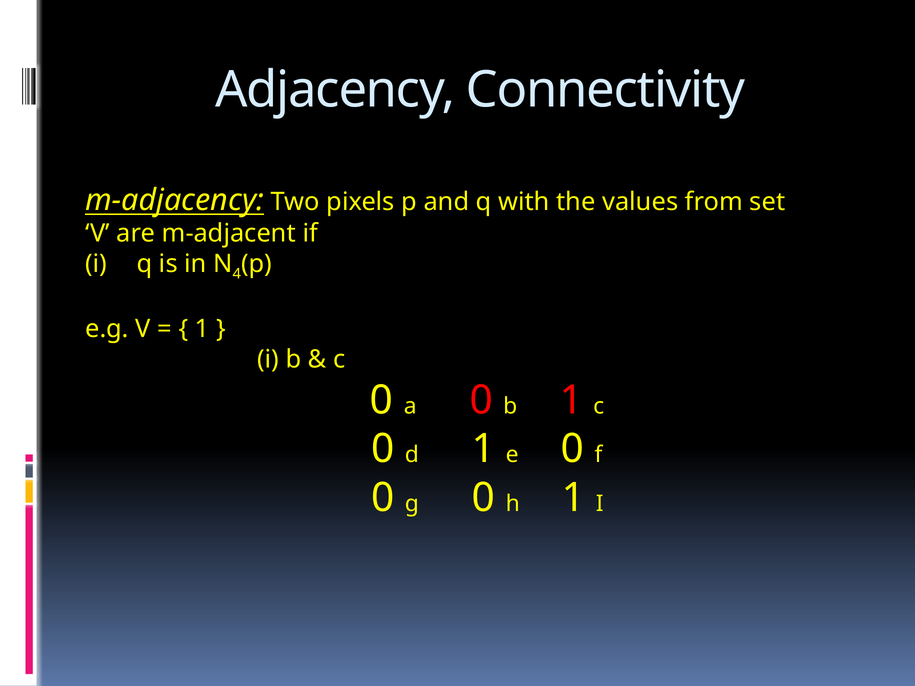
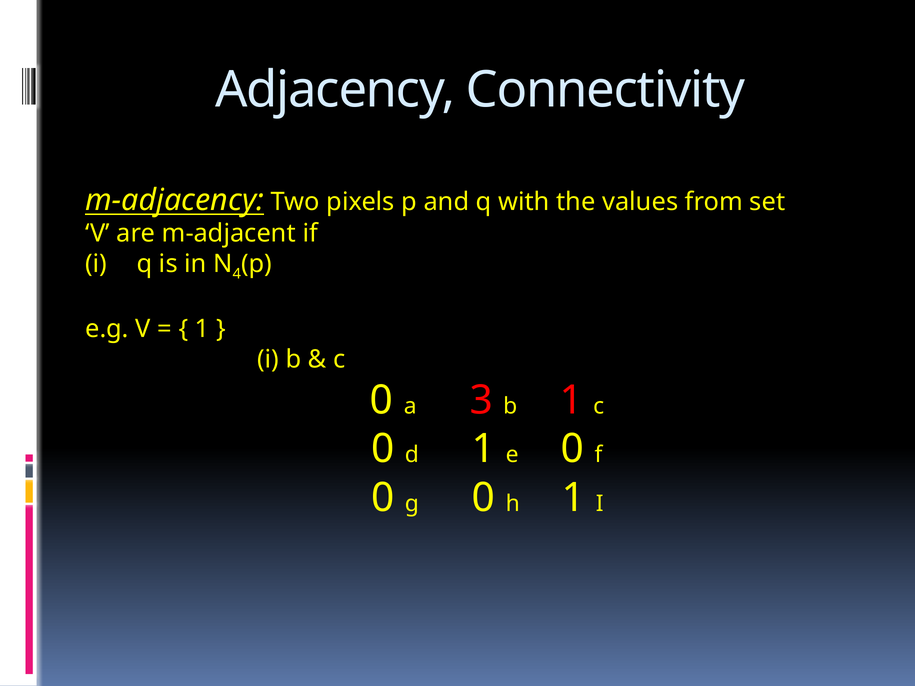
a 0: 0 -> 3 (481, 400)
